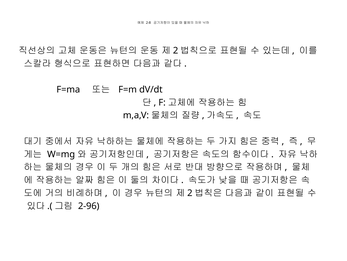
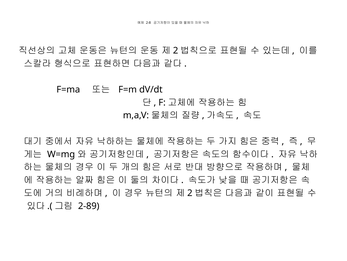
2-96: 2-96 -> 2-89 (89, 205)
